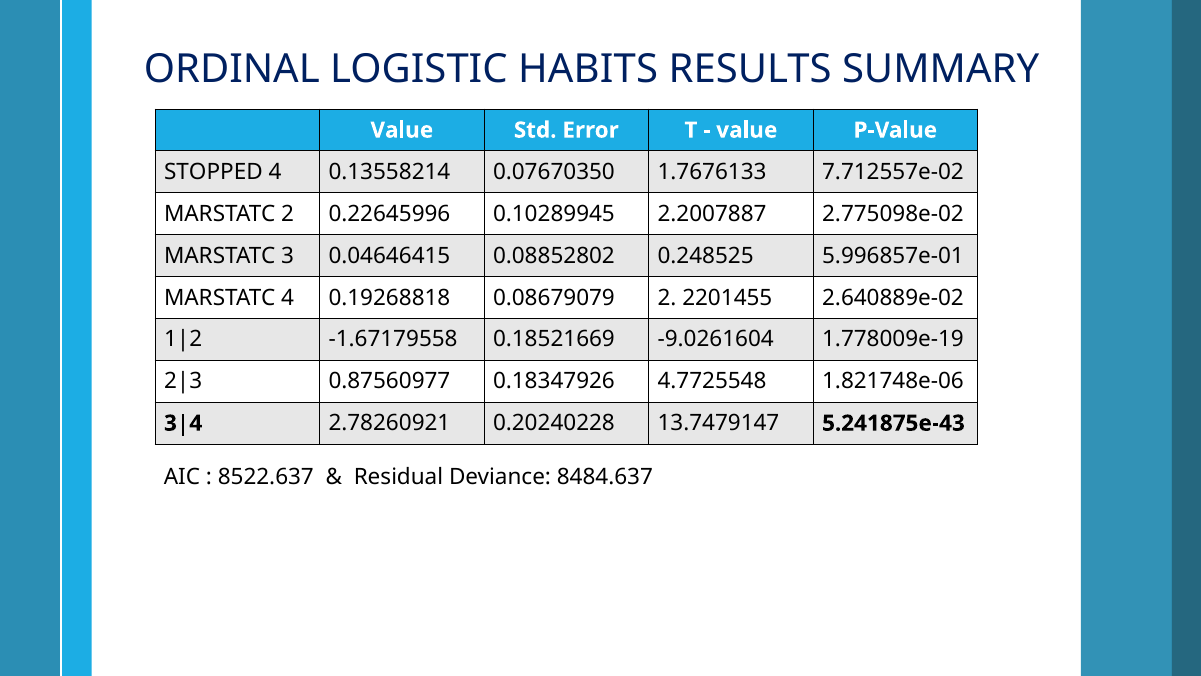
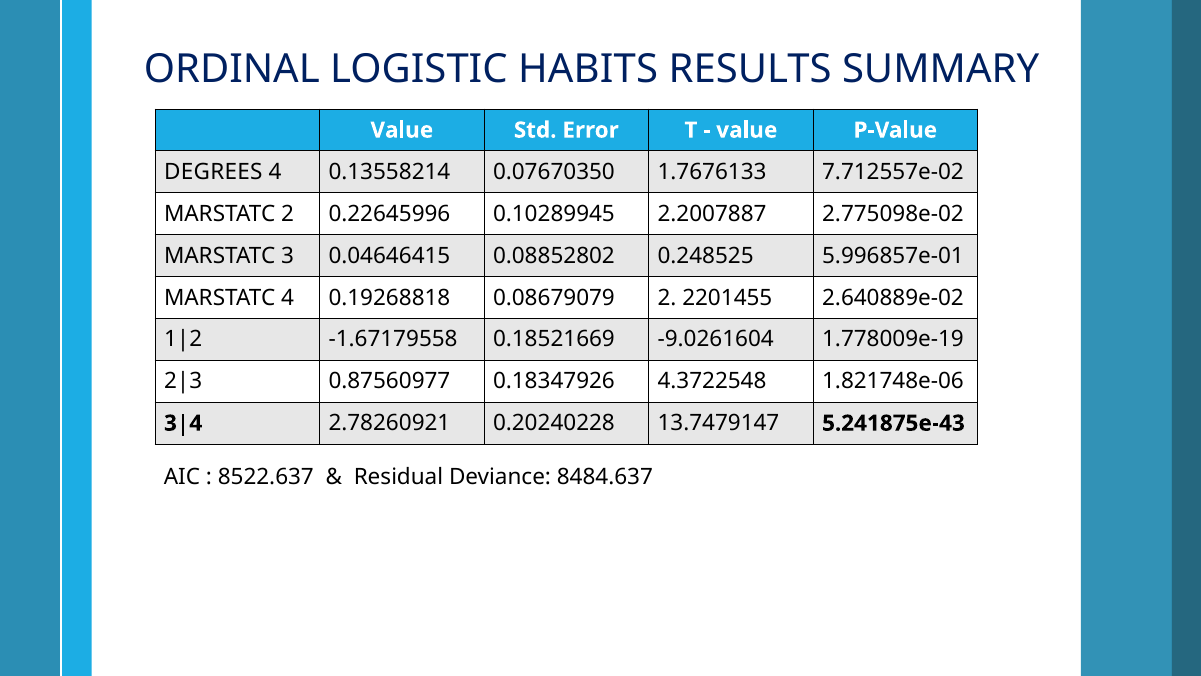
STOPPED: STOPPED -> DEGREES (213, 172)
4.7725548: 4.7725548 -> 4.3722548 (712, 381)
